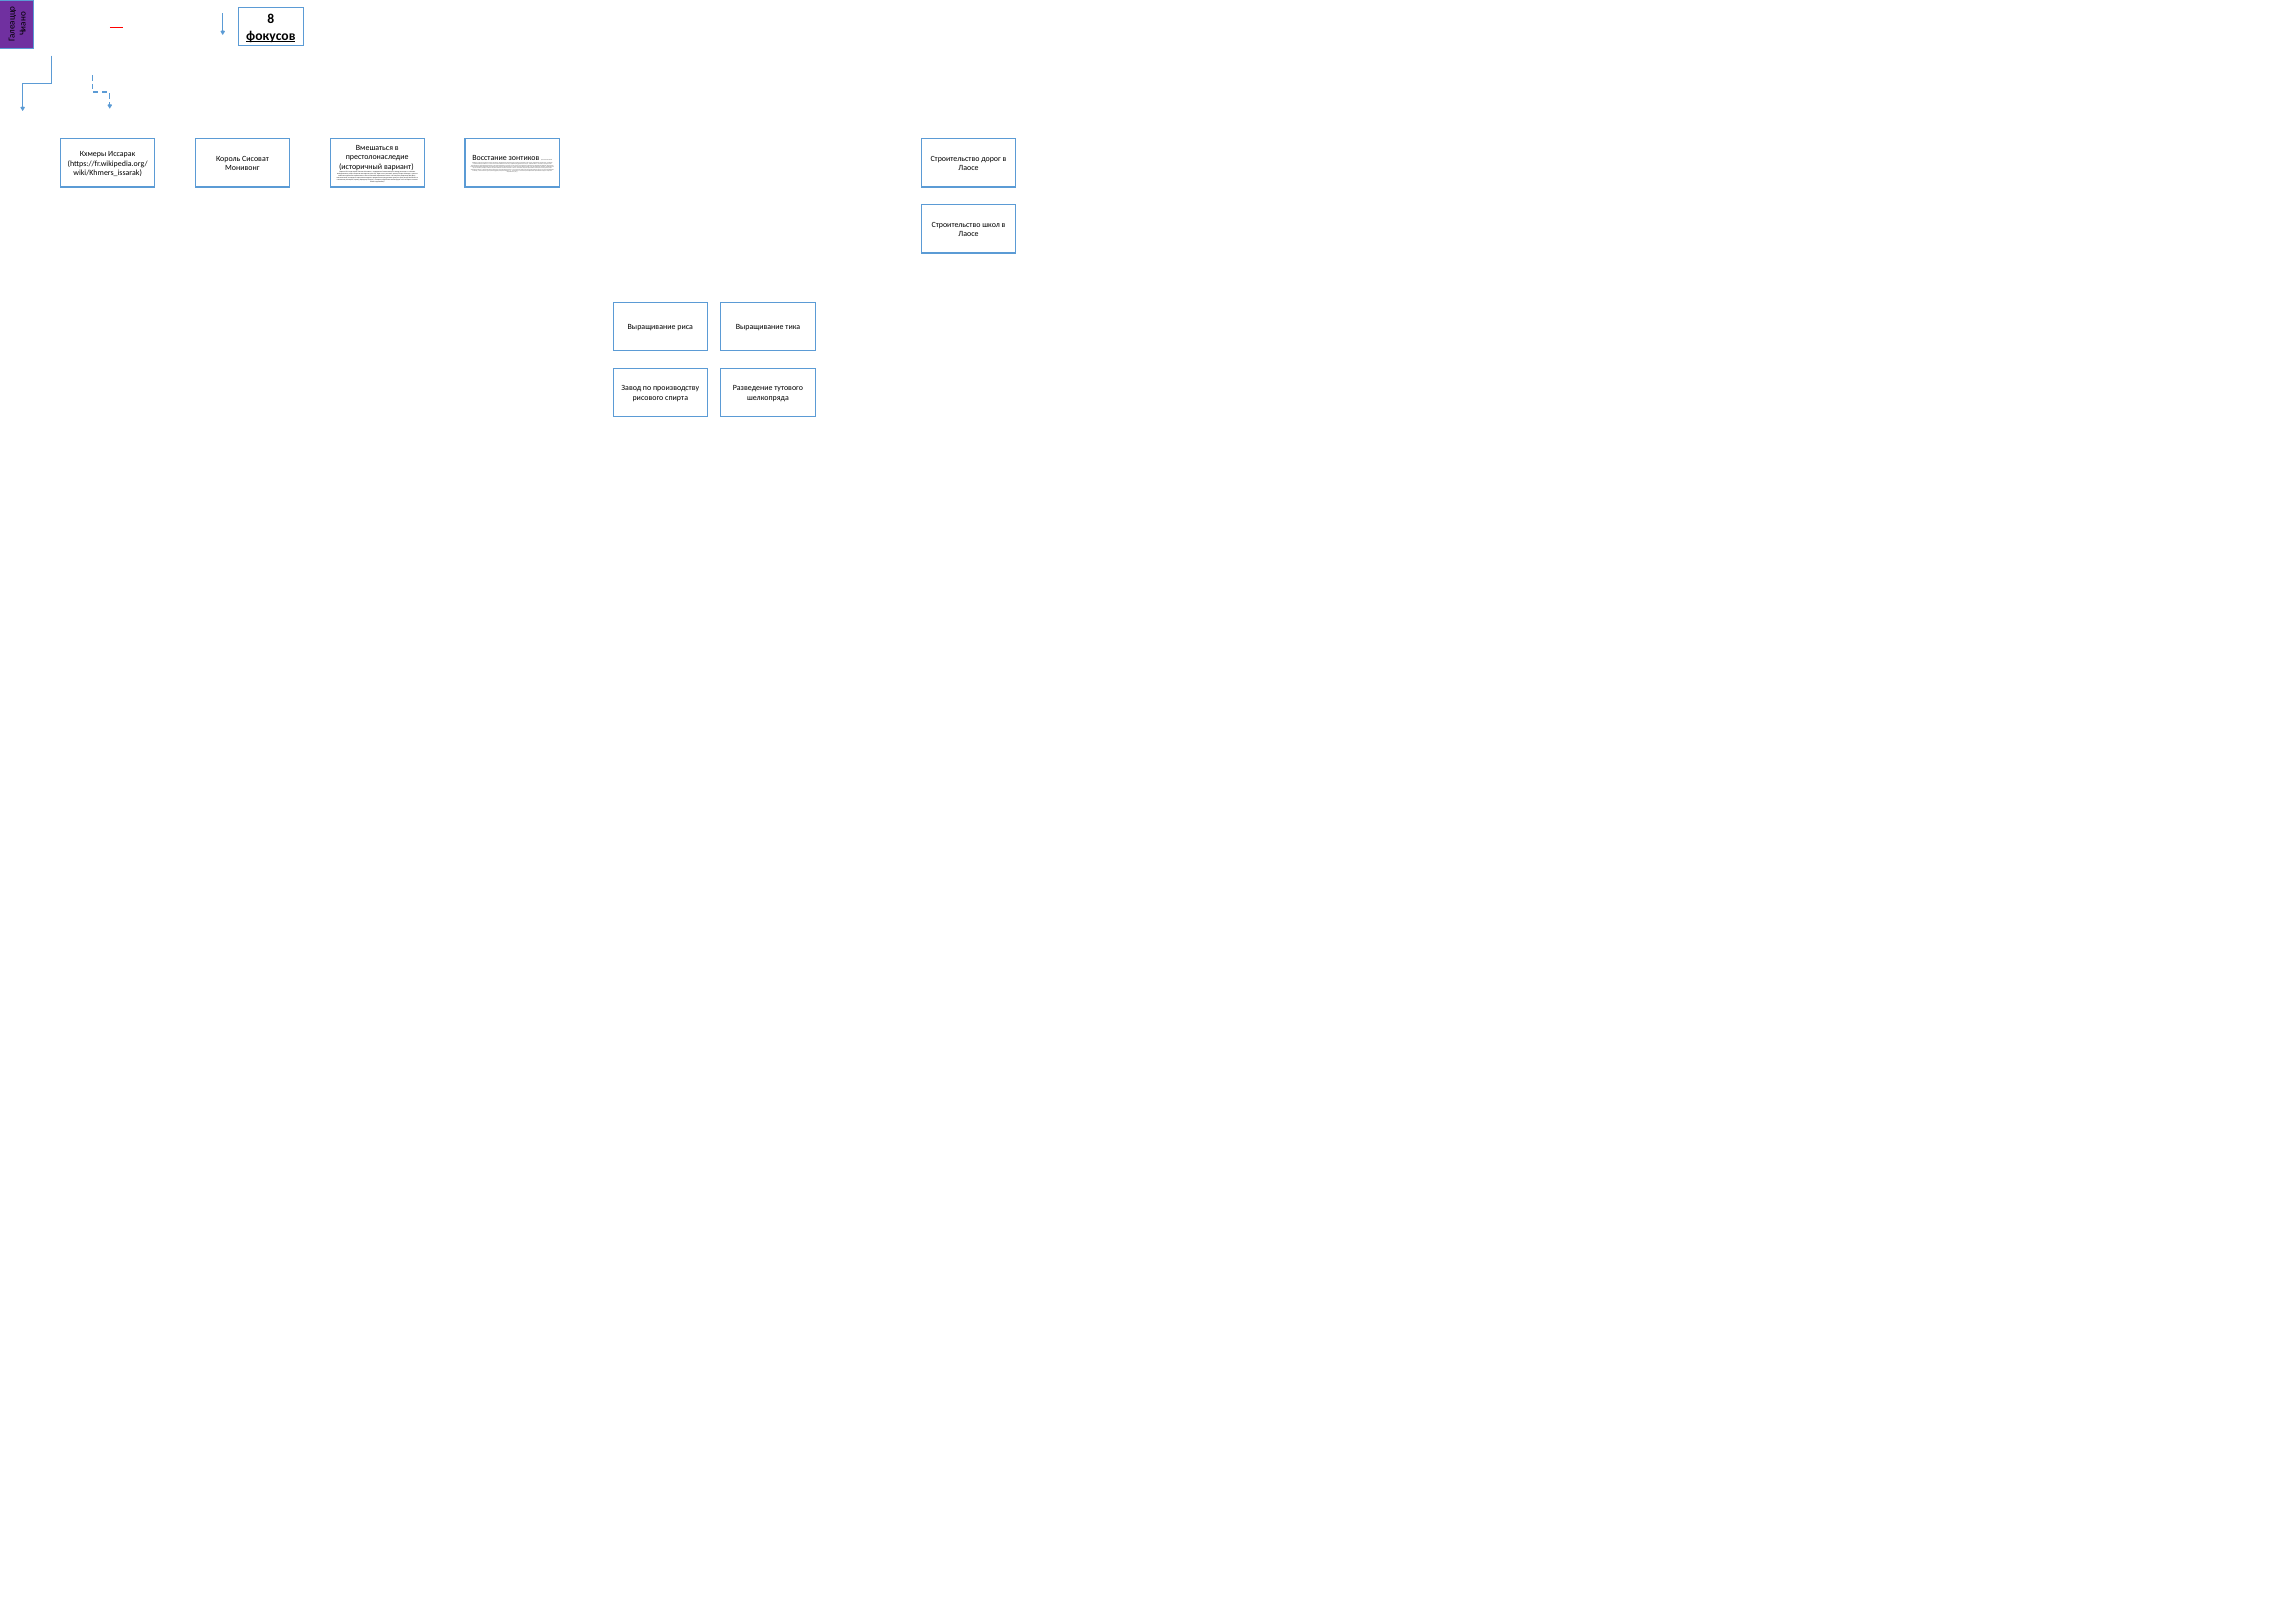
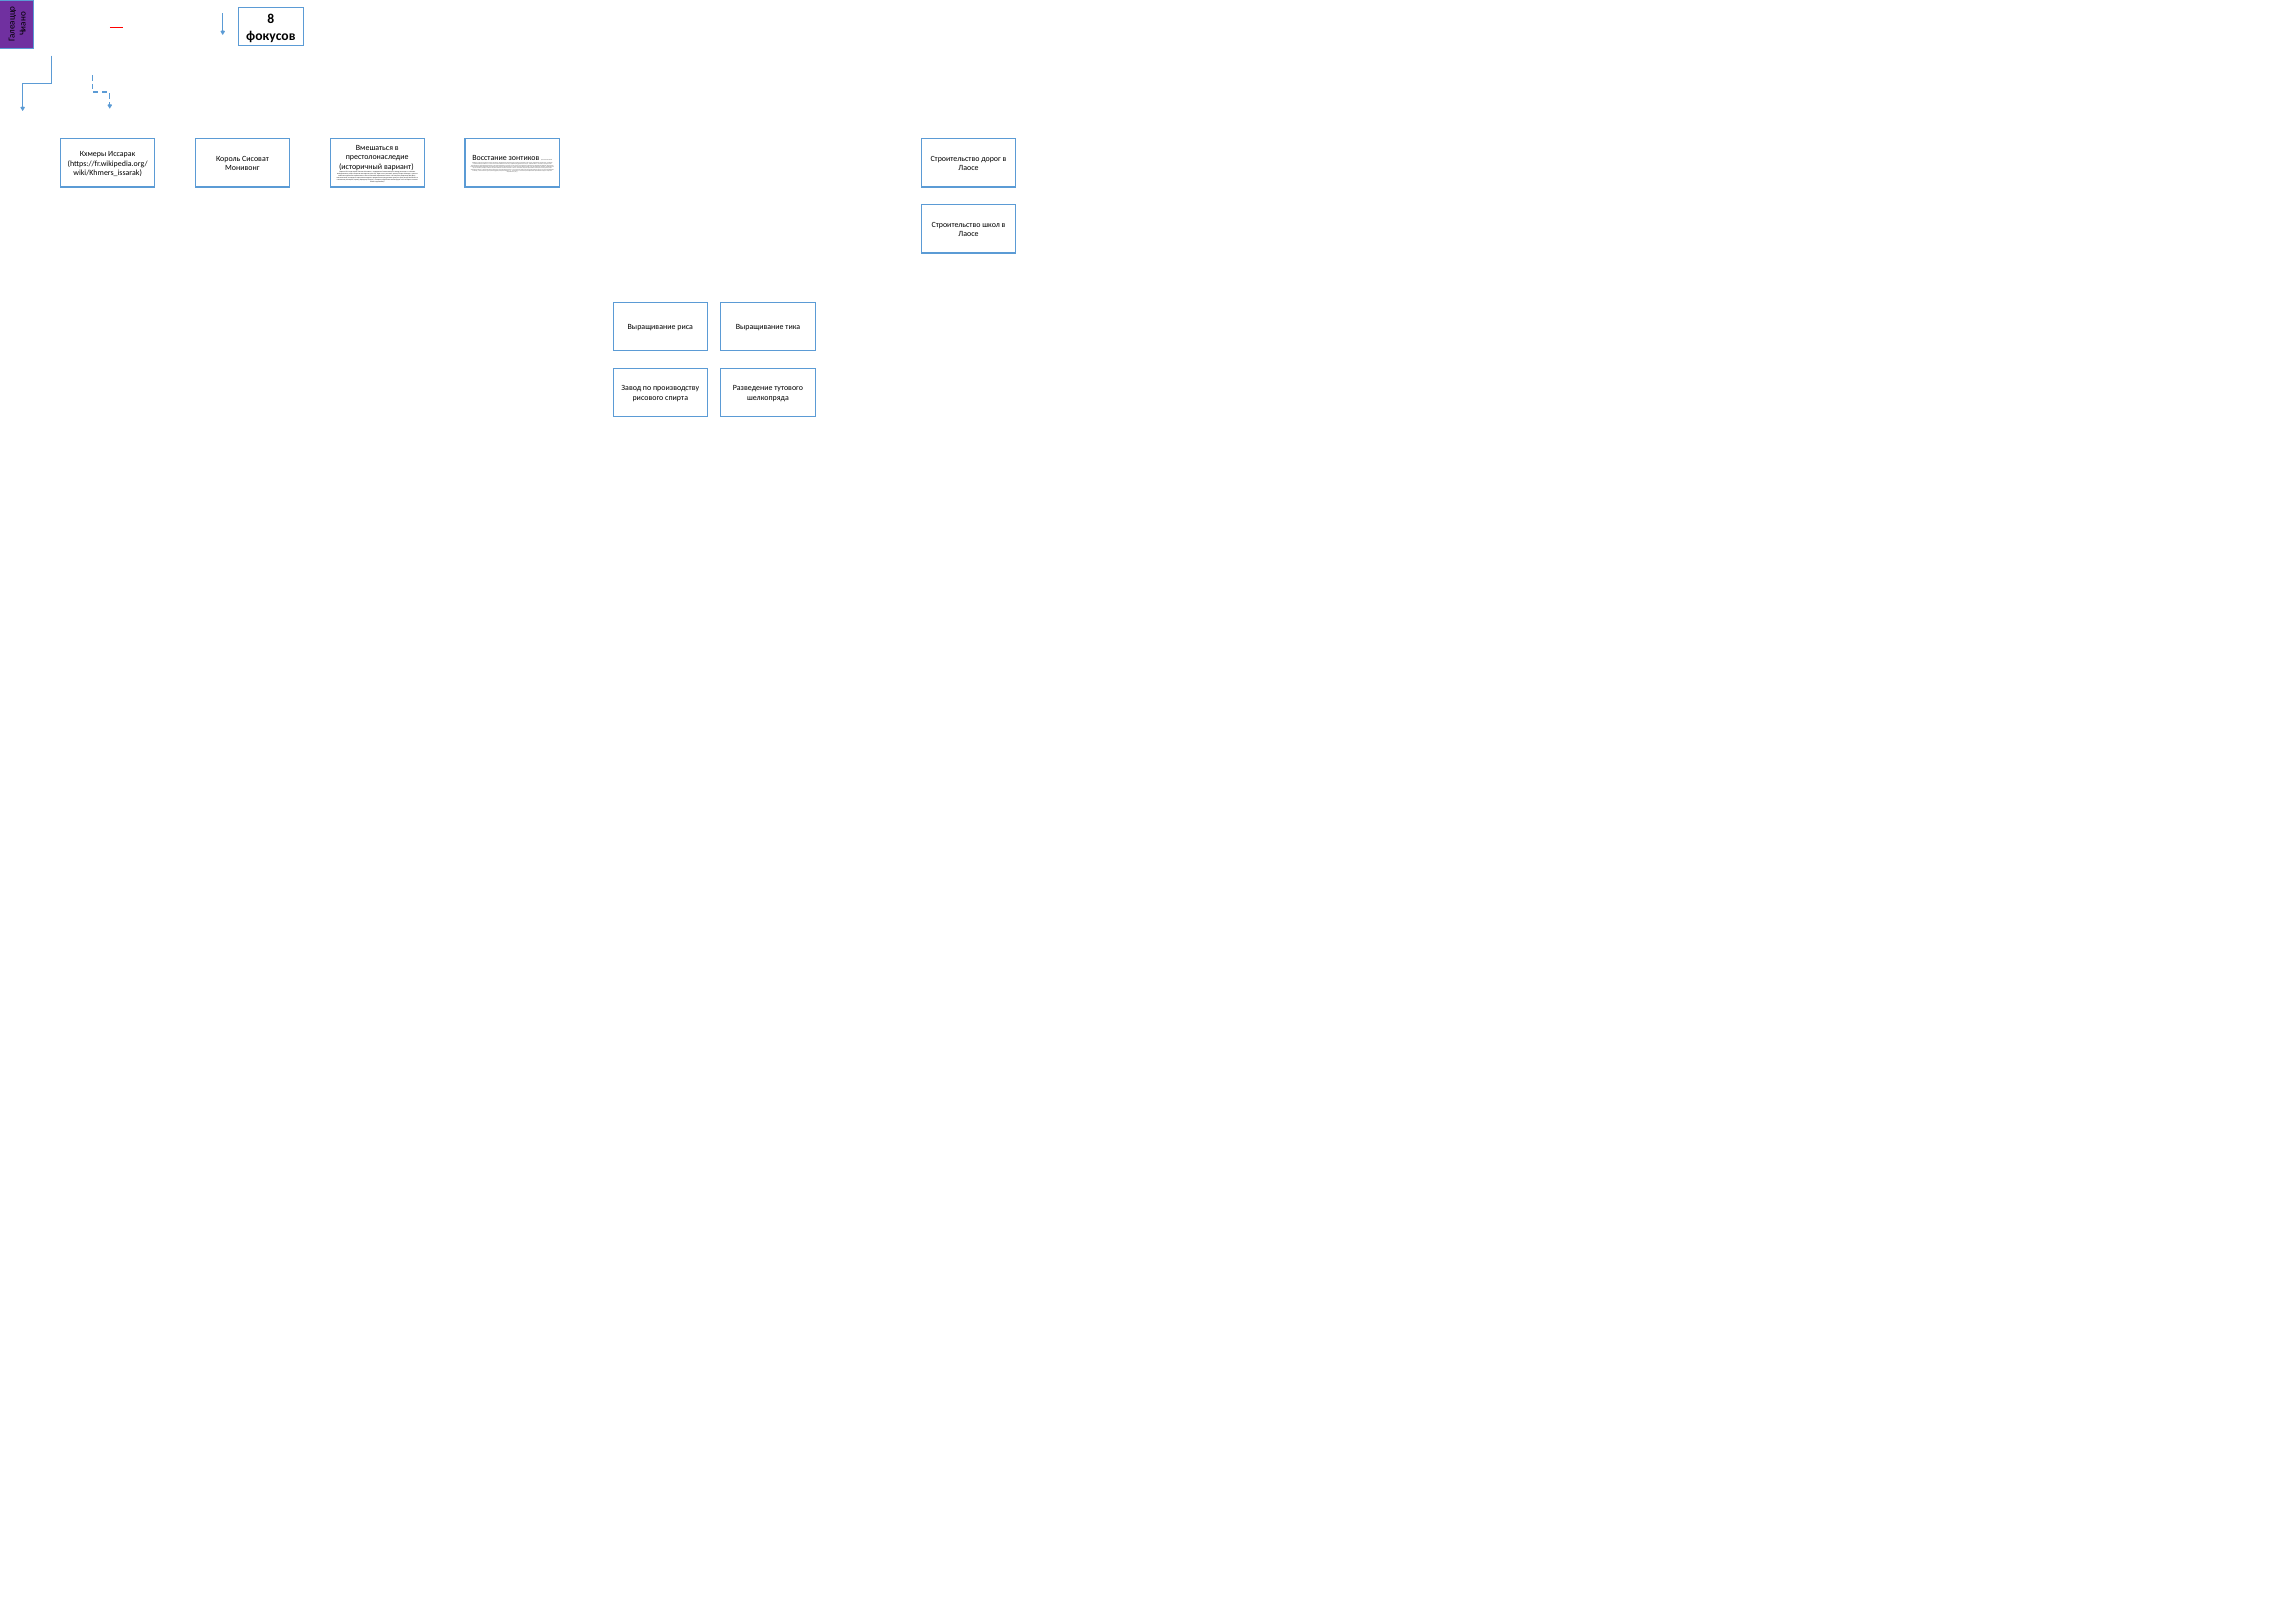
фокусов underline: present -> none (271, 36)
